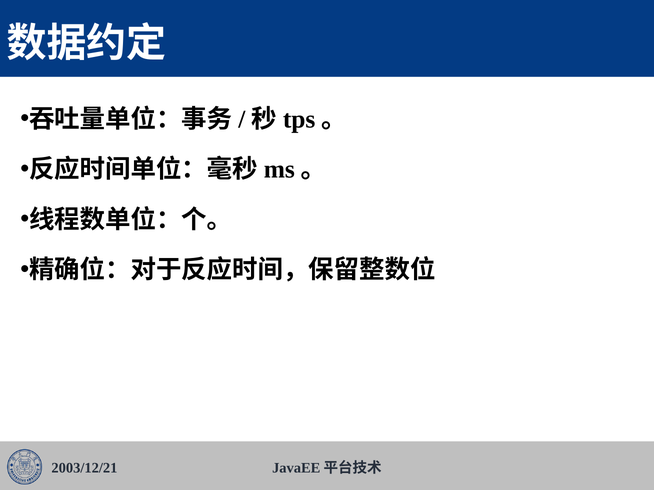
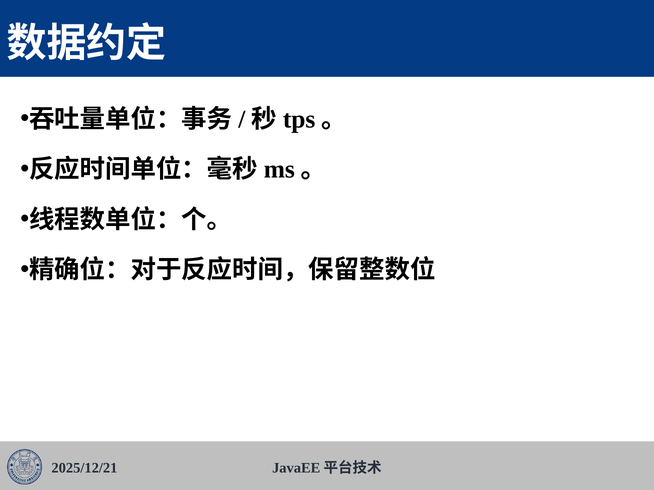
2003/12/21: 2003/12/21 -> 2025/12/21 (84, 469)
